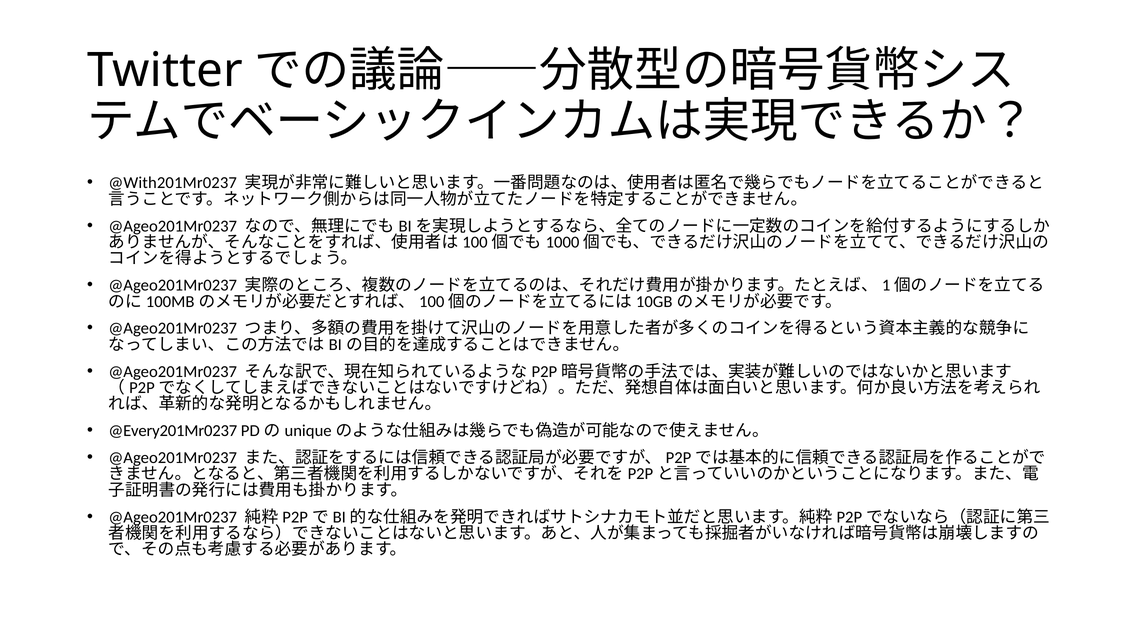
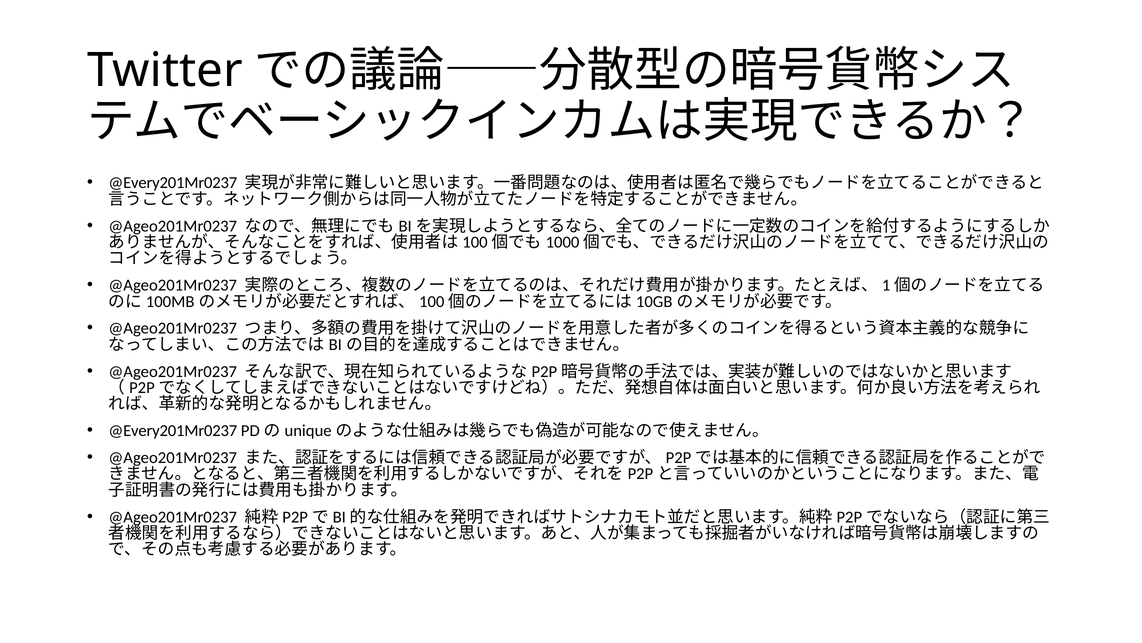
@With201Mr0237: @With201Mr0237 -> @Every201Mr0237 (173, 183)
